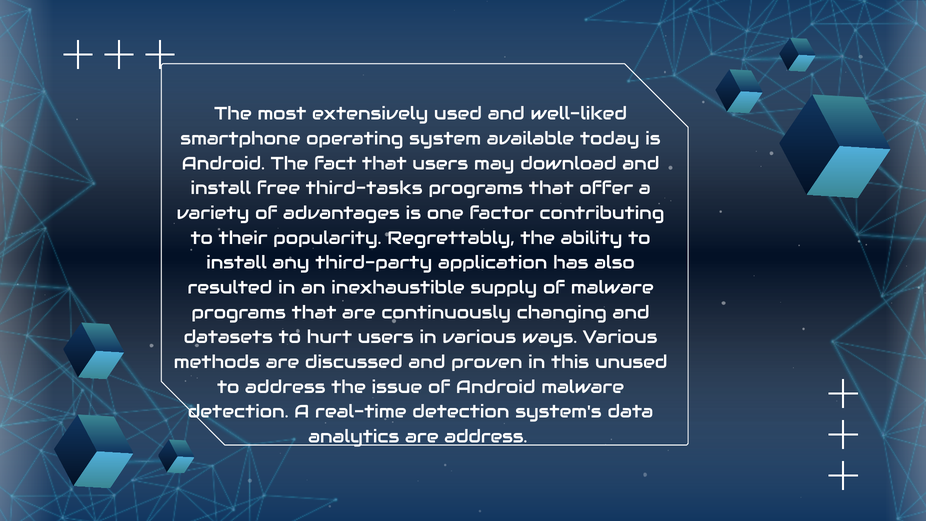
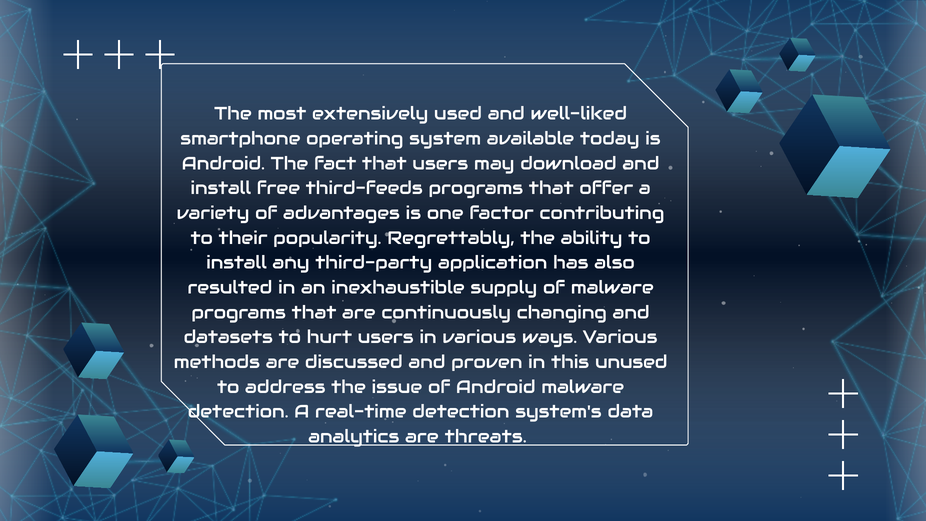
third-tasks: third-tasks -> third-feeds (364, 188)
are address: address -> threats (486, 437)
